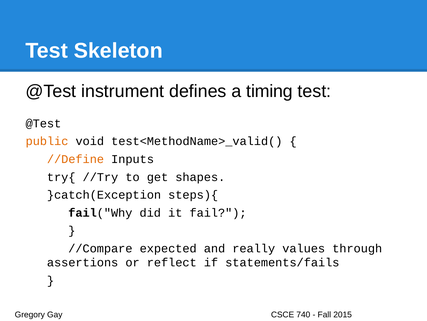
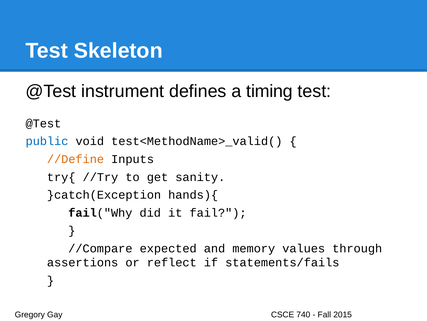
public colour: orange -> blue (47, 141)
shapes: shapes -> sanity (200, 177)
steps){: steps){ -> hands){ (193, 194)
really: really -> memory (254, 248)
